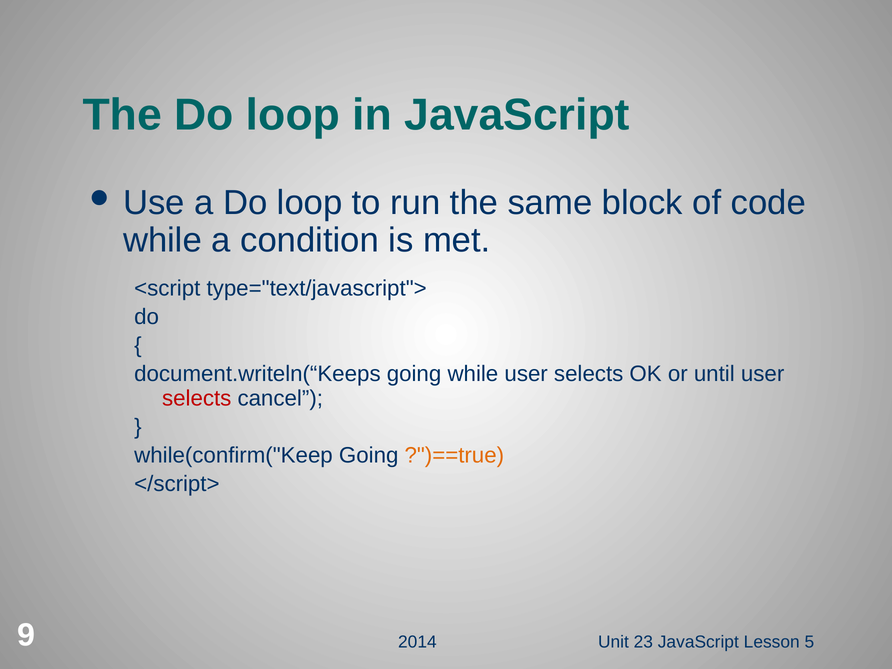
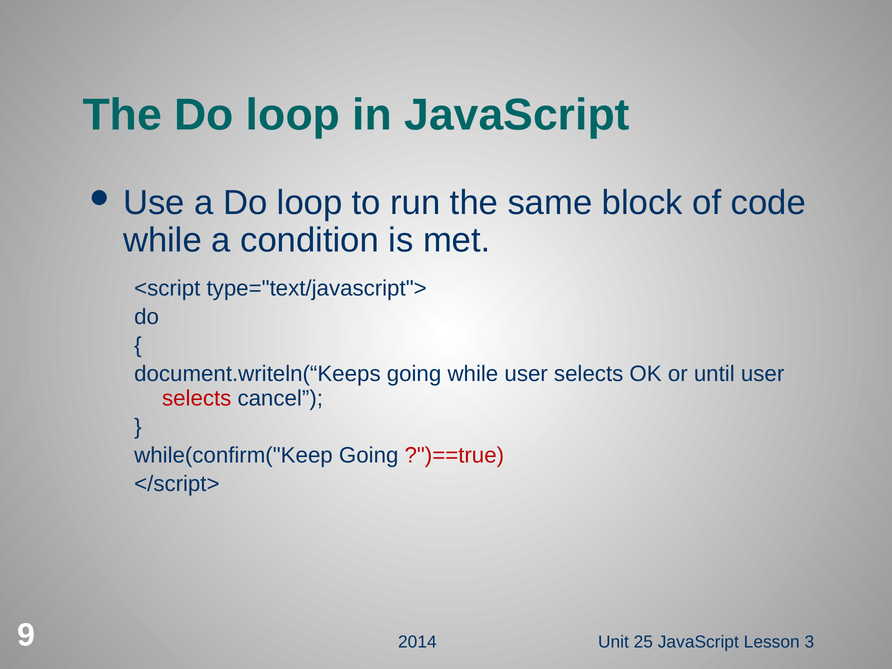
?")==true colour: orange -> red (454, 455)
23: 23 -> 25 (643, 642)
5: 5 -> 3 (809, 642)
